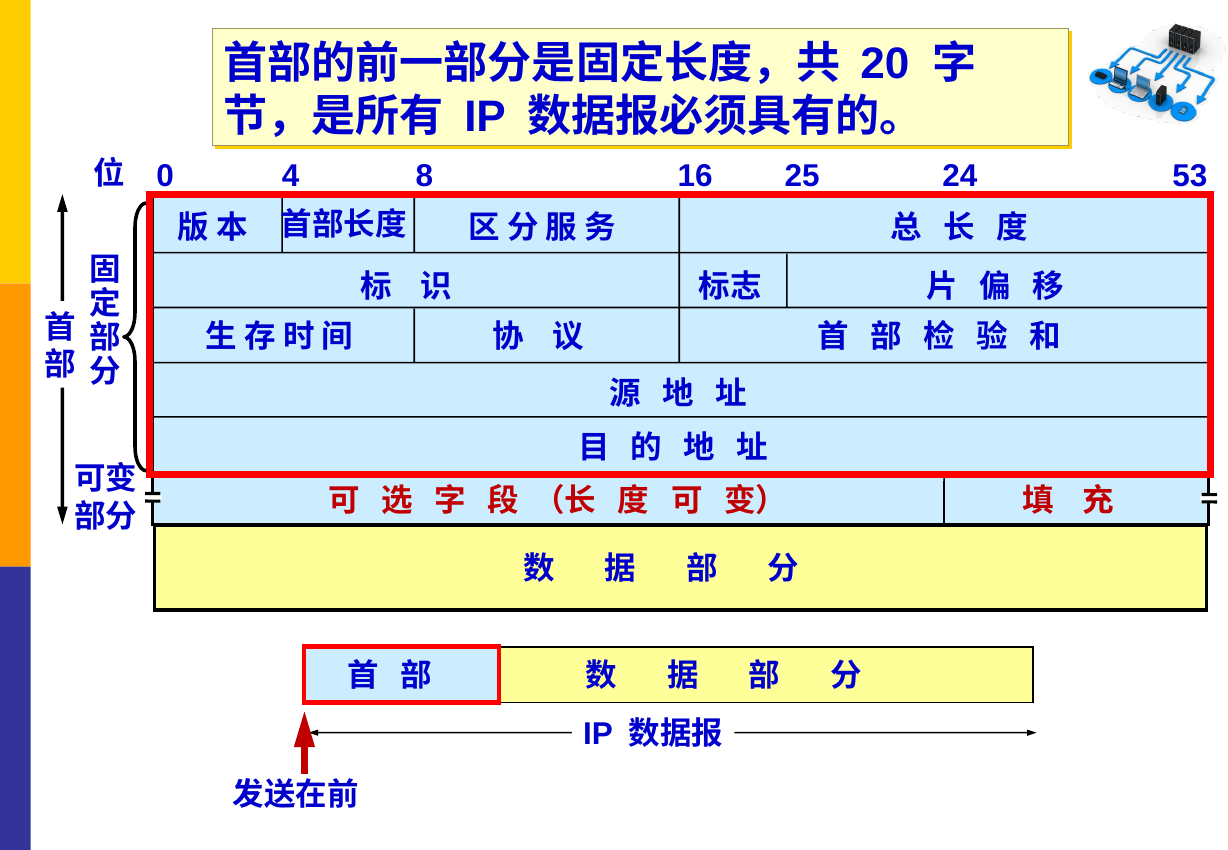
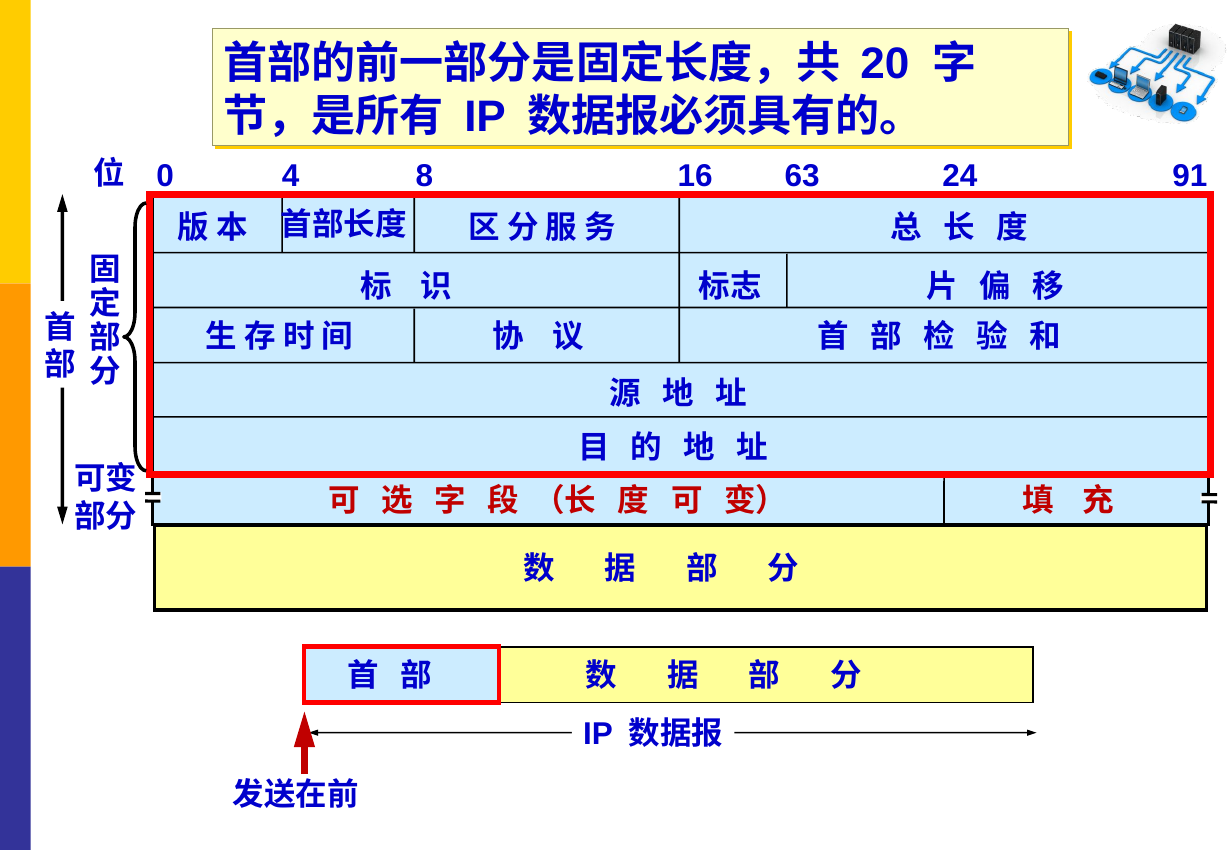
25: 25 -> 63 (802, 176)
53: 53 -> 91 (1190, 176)
